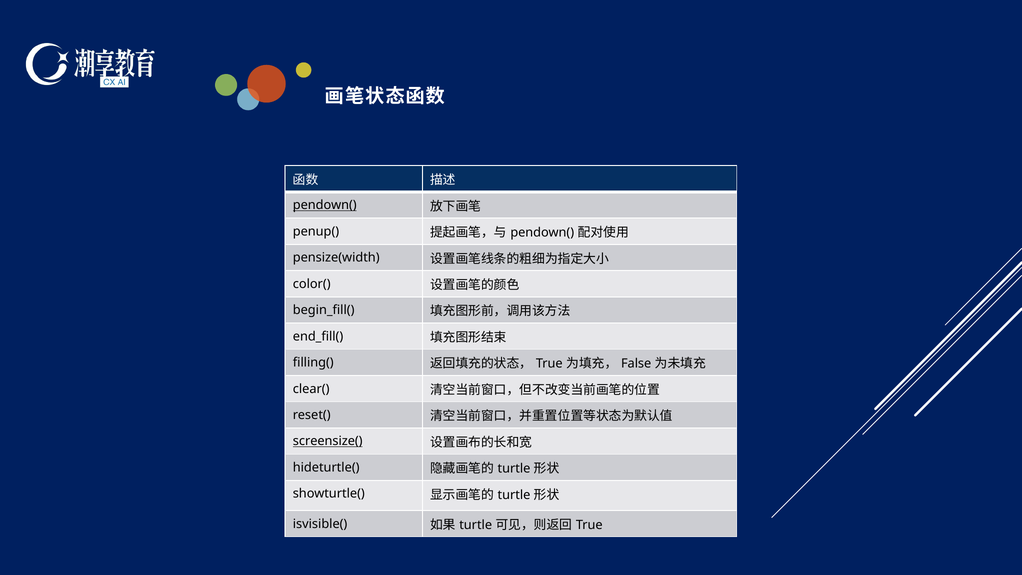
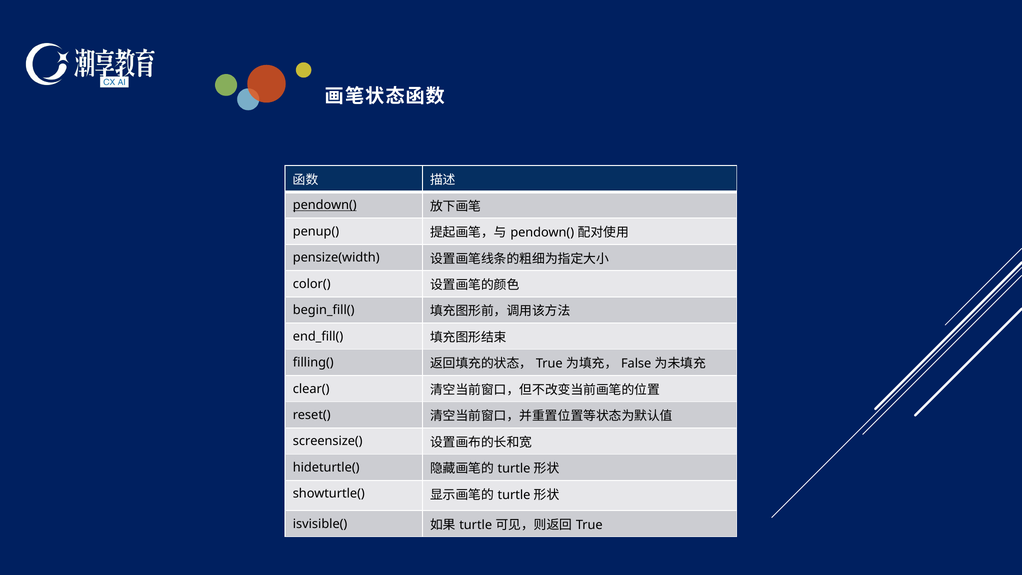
screensize( underline: present -> none (328, 441)
